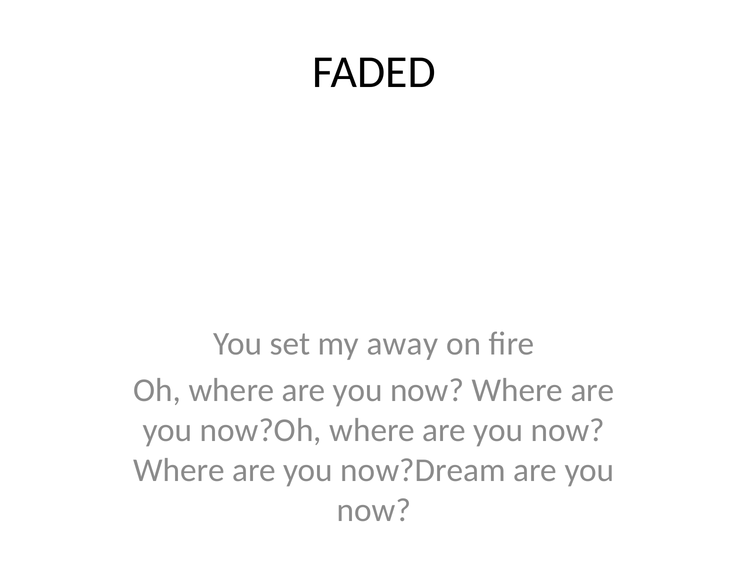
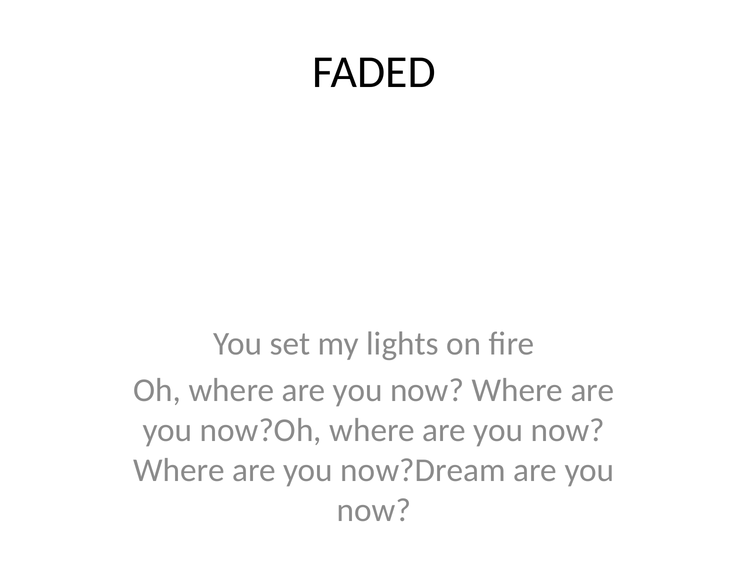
away: away -> lights (403, 344)
